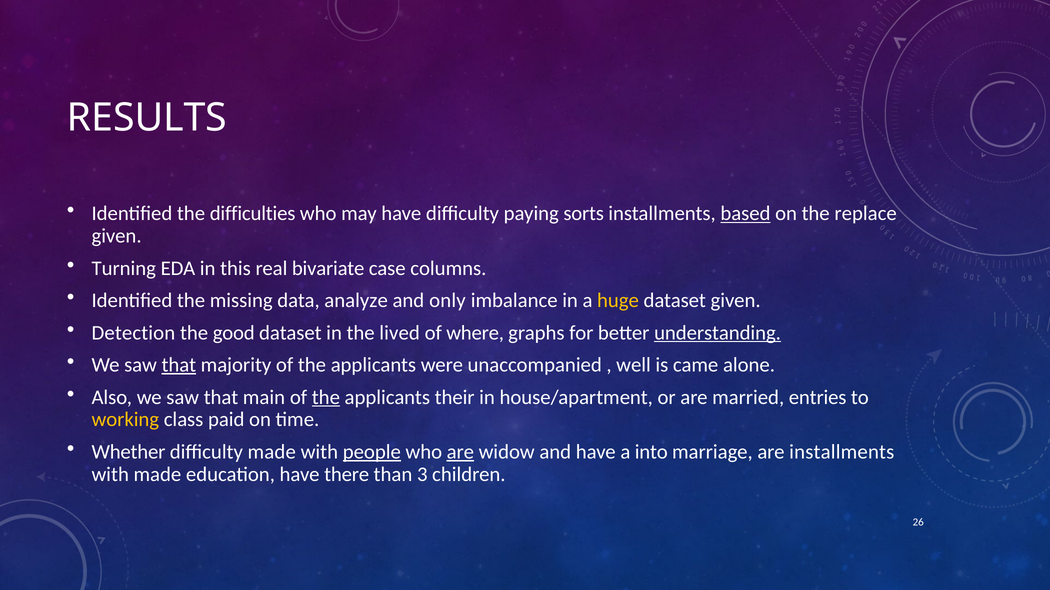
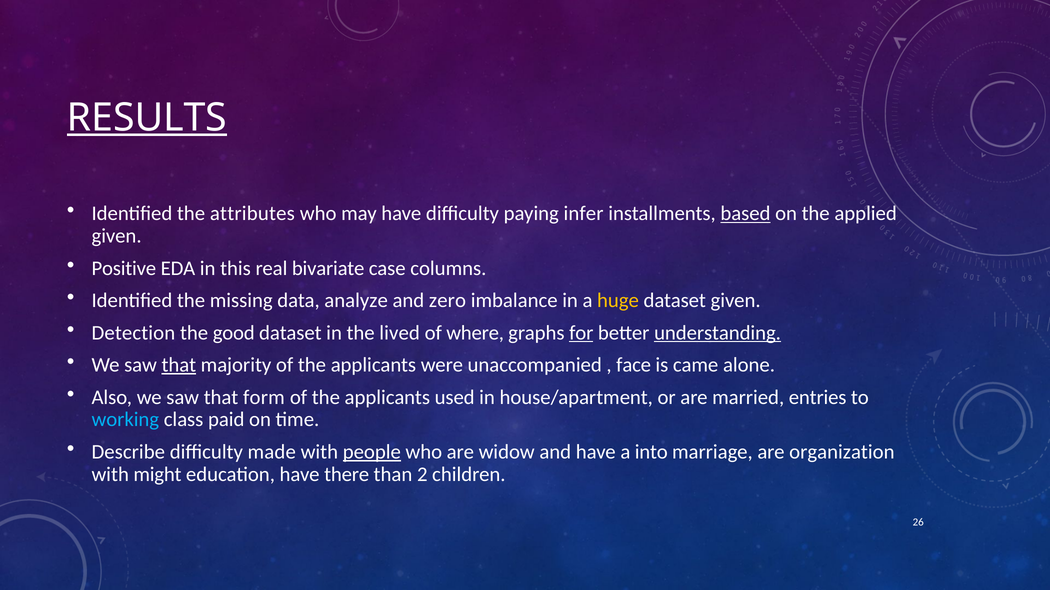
RESULTS underline: none -> present (147, 118)
difficulties: difficulties -> attributes (252, 214)
sorts: sorts -> infer (584, 214)
replace: replace -> applied (866, 214)
Turning: Turning -> Positive (124, 268)
only: only -> zero (447, 301)
for underline: none -> present (581, 333)
well: well -> face (634, 365)
main: main -> form (264, 398)
the underline: present -> none (326, 398)
their: their -> used (455, 398)
working colour: yellow -> light blue (125, 420)
Whether: Whether -> Describe (128, 452)
are underline: present -> none (460, 452)
are installments: installments -> organization (842, 452)
with made: made -> might (157, 475)
3: 3 -> 2 (422, 475)
